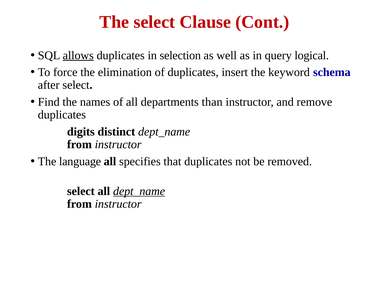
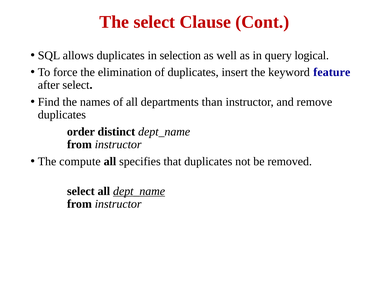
allows underline: present -> none (78, 55)
schema: schema -> feature (332, 72)
digits: digits -> order (81, 132)
language: language -> compute (80, 161)
